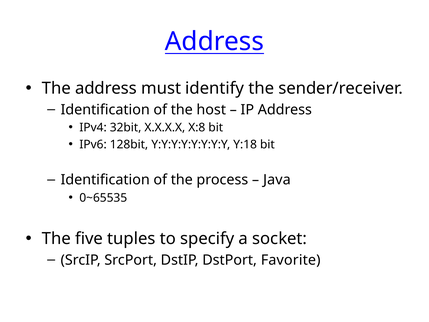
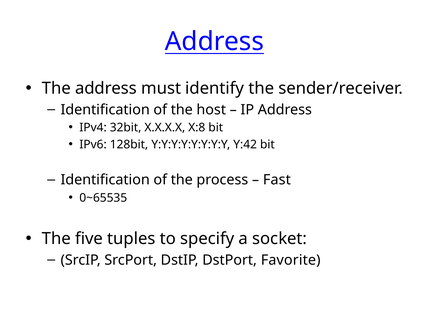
Y:18: Y:18 -> Y:42 (245, 144)
Java: Java -> Fast (277, 180)
